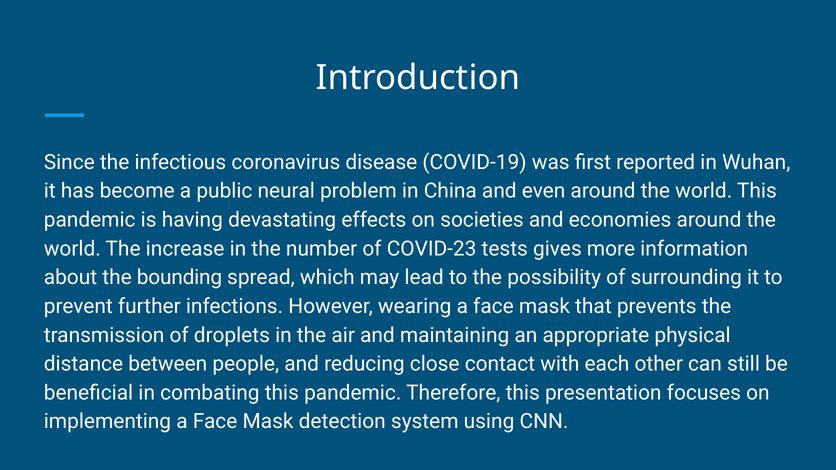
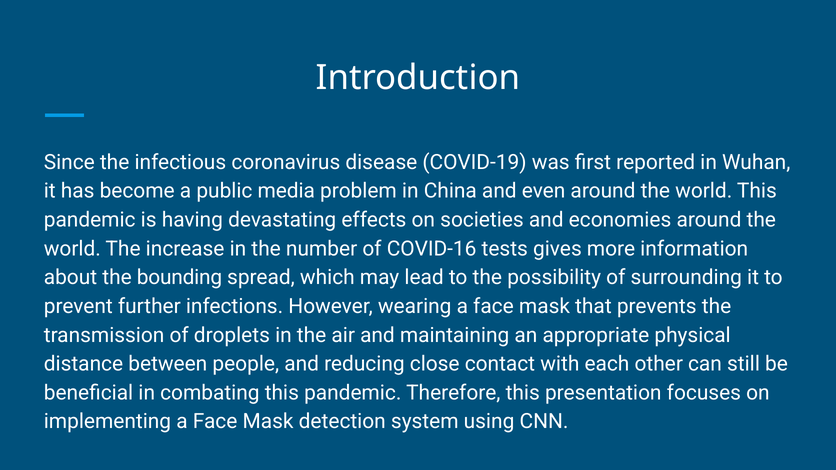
neural: neural -> media (286, 191)
COVID-23: COVID-23 -> COVID-16 (432, 249)
